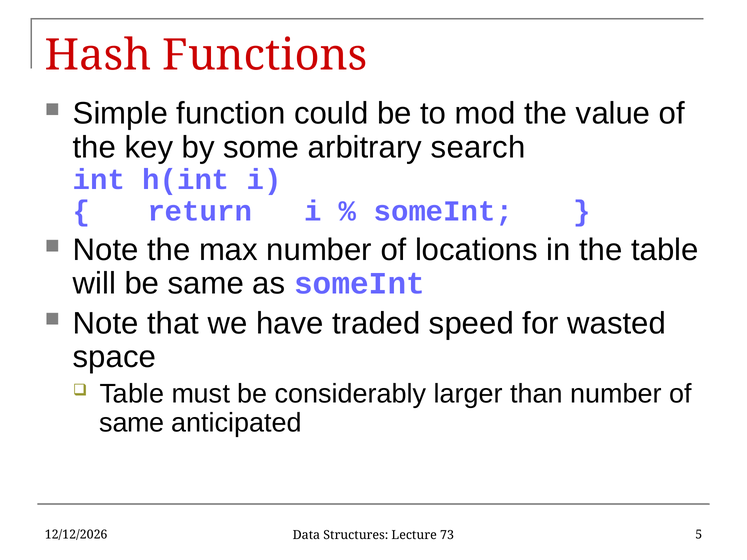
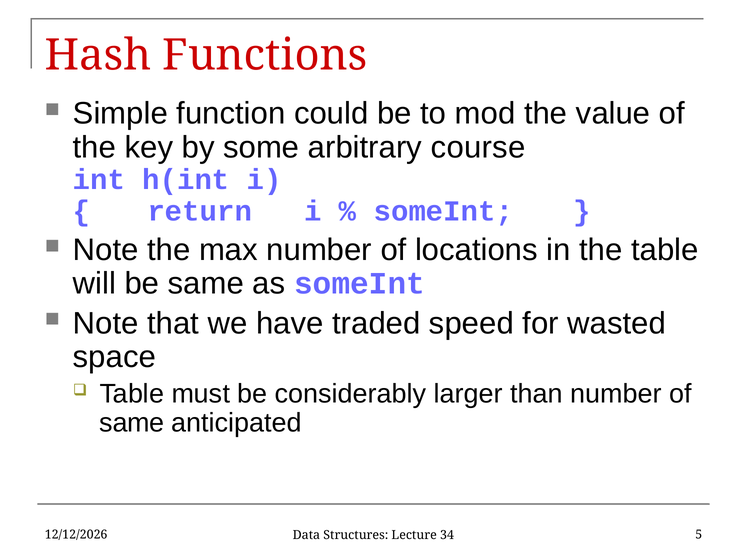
search: search -> course (478, 147)
73: 73 -> 34 (447, 535)
